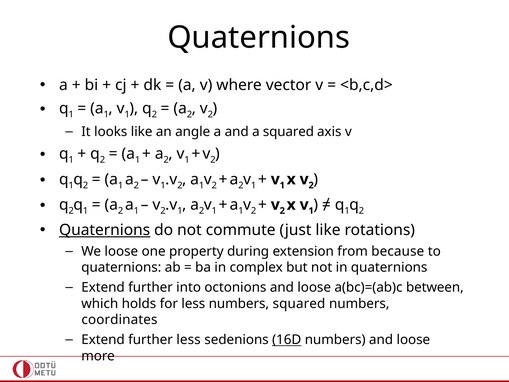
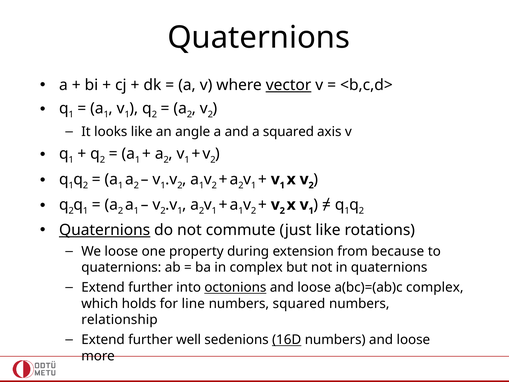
vector underline: none -> present (289, 85)
octonions underline: none -> present (235, 287)
a(bc)=(ab)c between: between -> complex (435, 287)
for less: less -> line (193, 303)
coordinates: coordinates -> relationship (119, 320)
further less: less -> well (189, 340)
